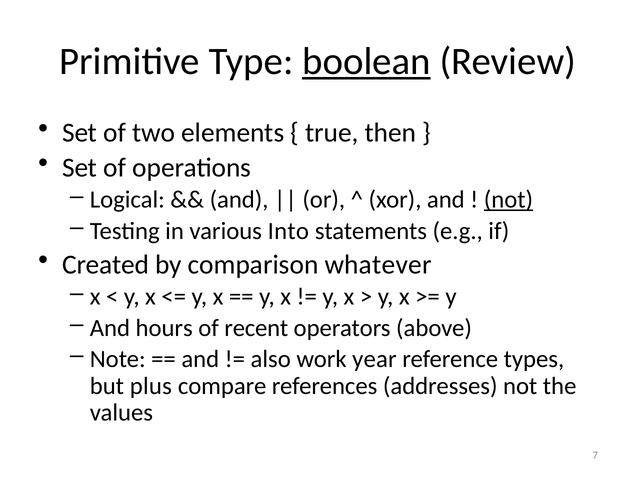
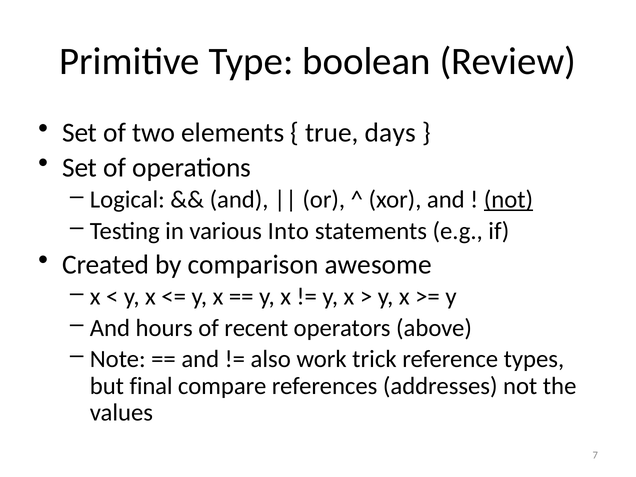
boolean underline: present -> none (366, 62)
then: then -> days (390, 133)
whatever: whatever -> awesome (378, 265)
year: year -> trick (374, 359)
plus: plus -> final (151, 386)
